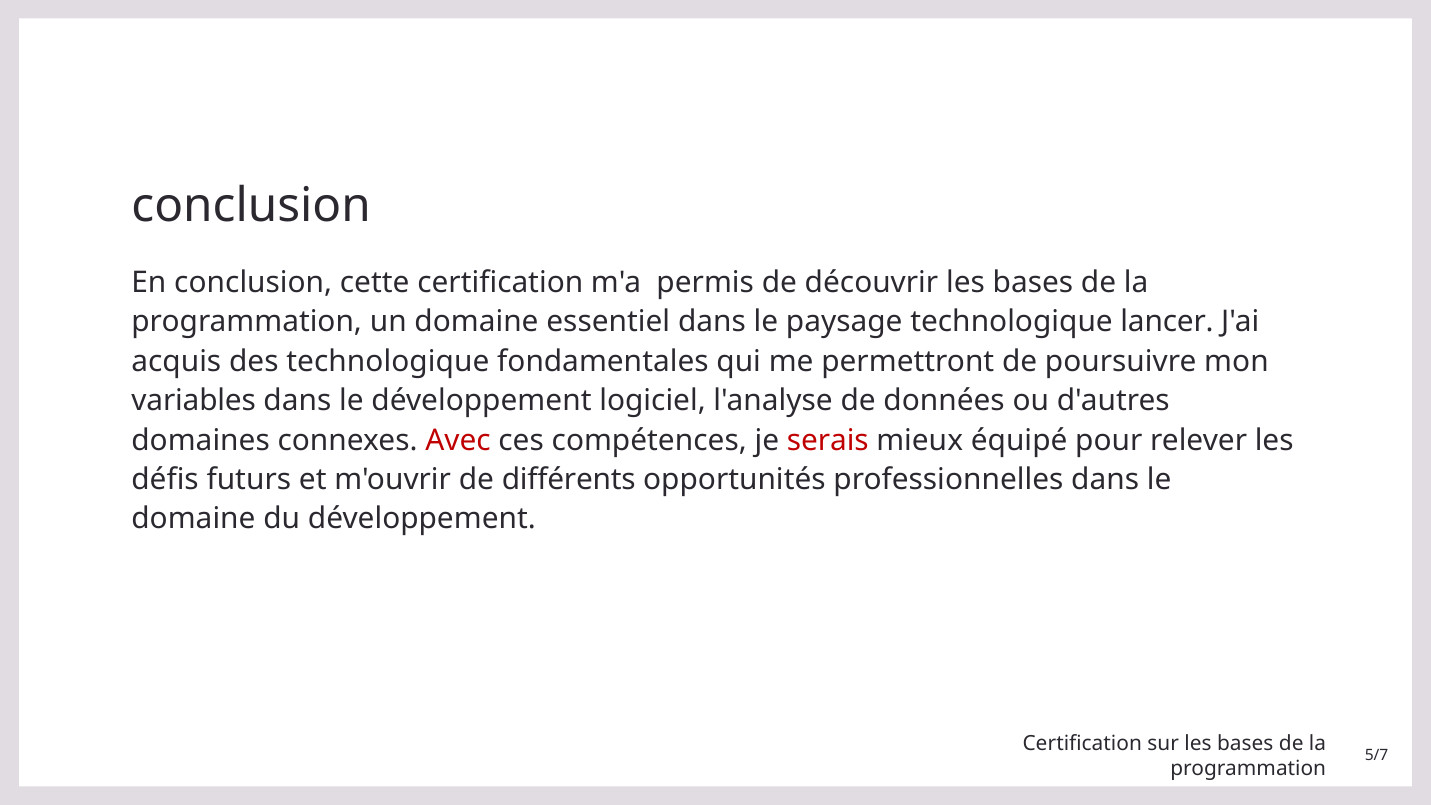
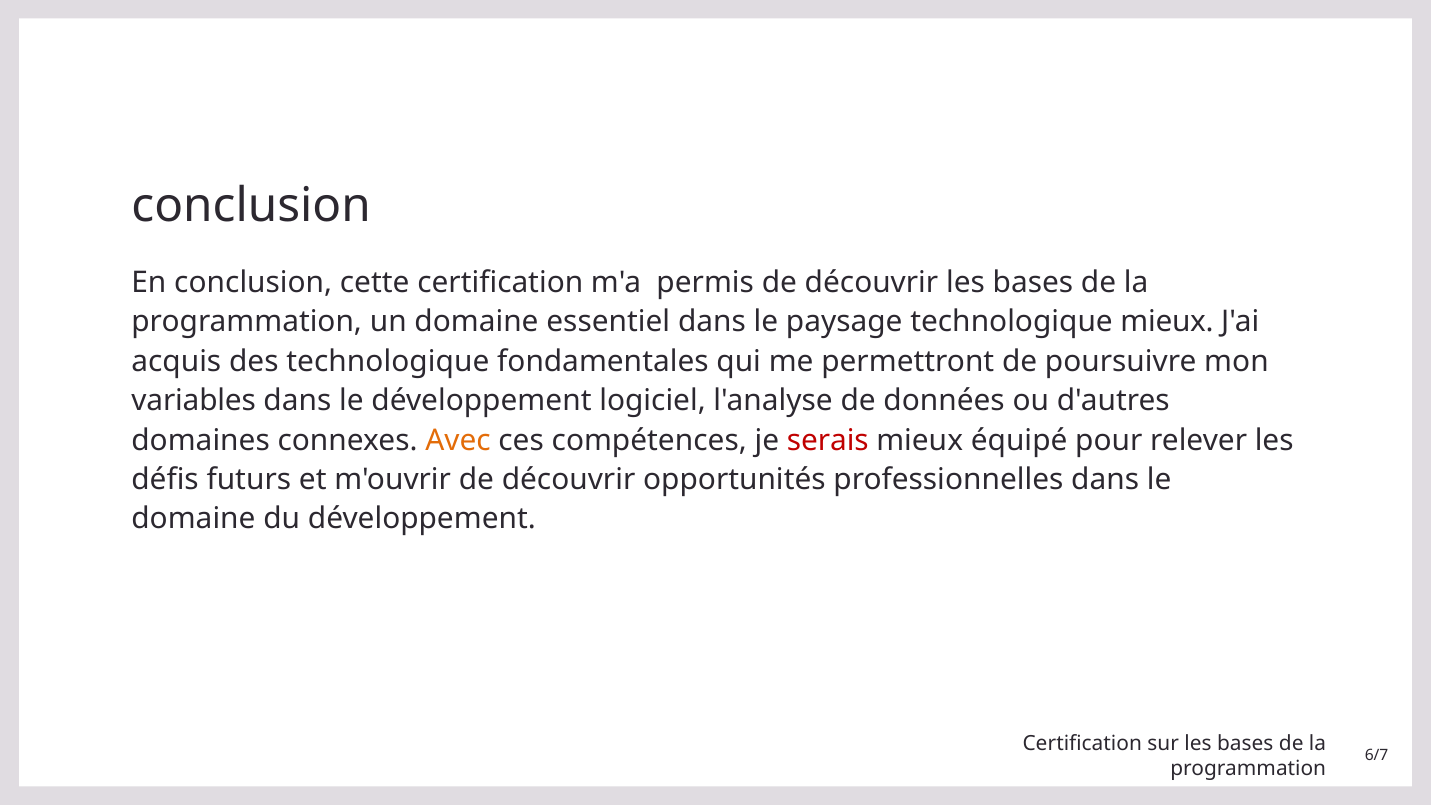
technologique lancer: lancer -> mieux (1167, 322)
Avec colour: red -> orange (458, 440)
m'ouvrir de différents: différents -> découvrir (569, 480)
5/7: 5/7 -> 6/7 (1377, 755)
